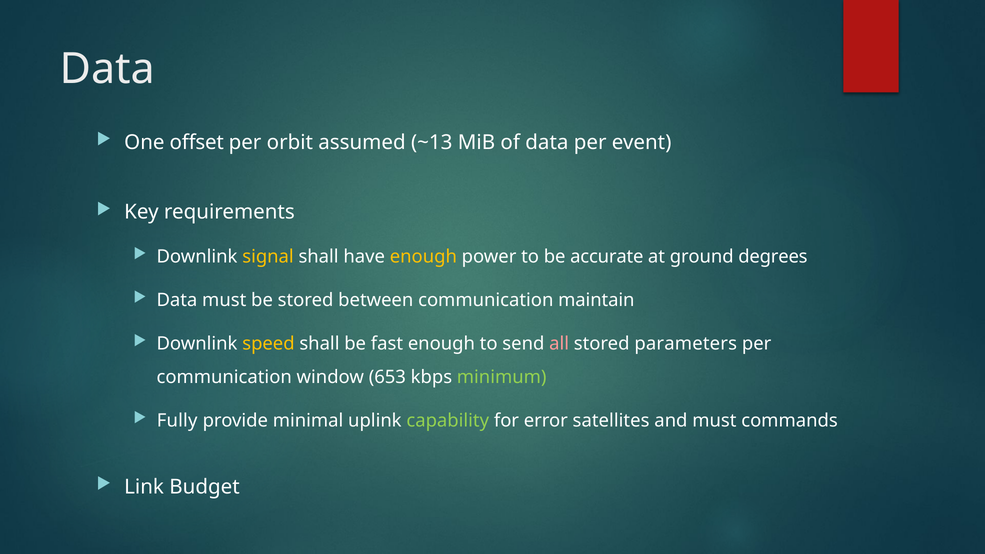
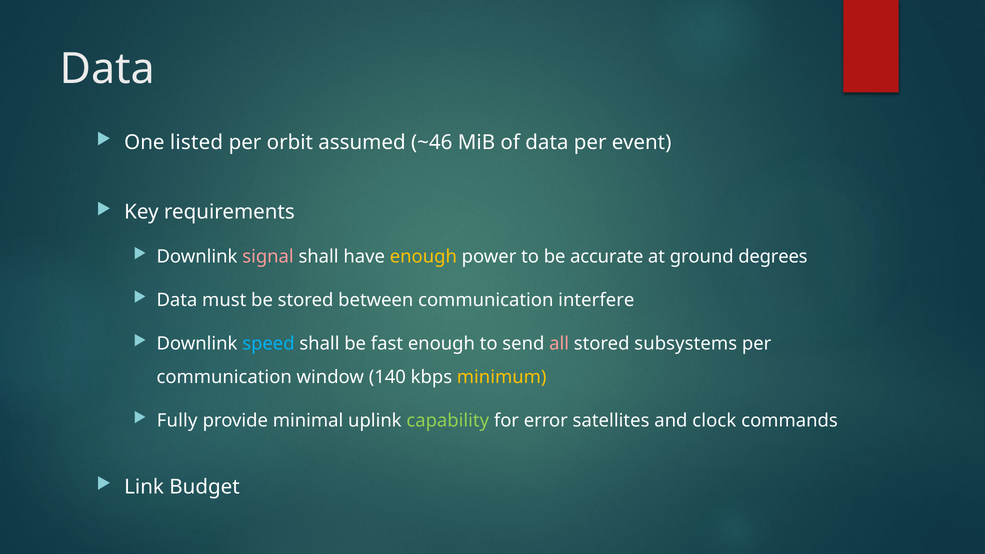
offset: offset -> listed (197, 142)
~13: ~13 -> ~46 (432, 142)
signal colour: yellow -> pink (268, 257)
maintain: maintain -> interfere (596, 300)
speed colour: yellow -> light blue (268, 344)
parameters: parameters -> subsystems (686, 344)
653: 653 -> 140 (387, 377)
minimum colour: light green -> yellow (502, 377)
and must: must -> clock (714, 421)
